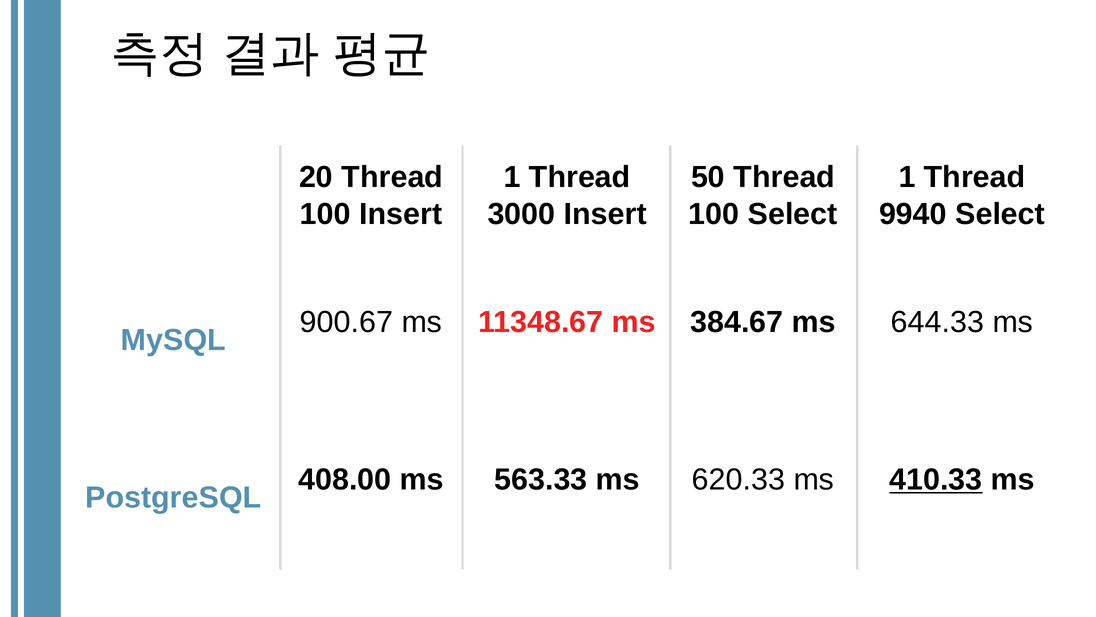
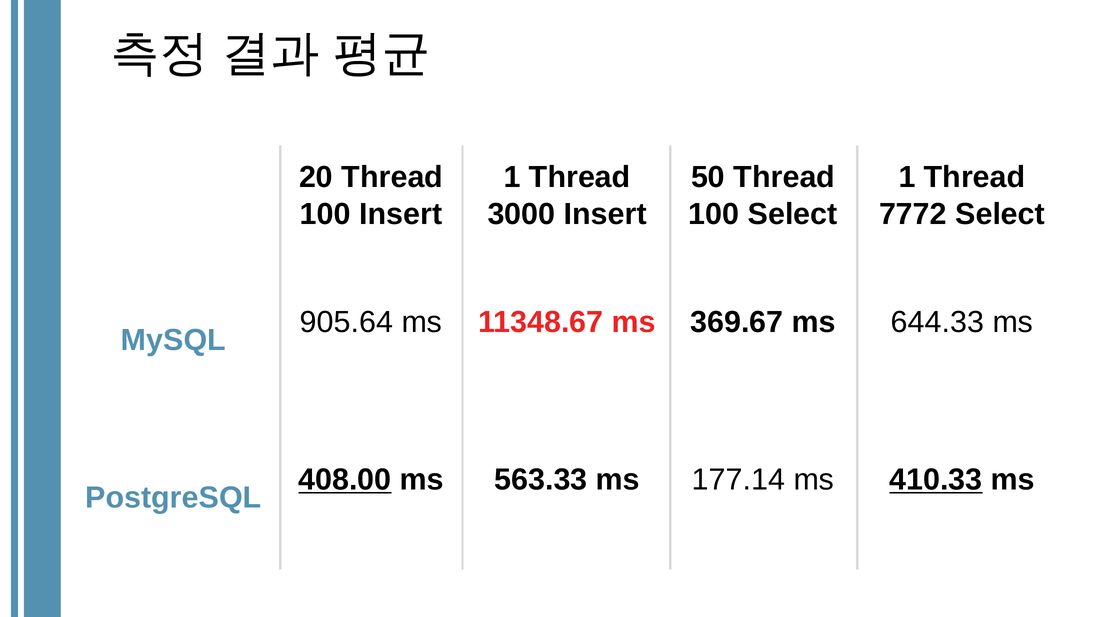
9940: 9940 -> 7772 (913, 214)
900.67: 900.67 -> 905.64 (346, 322)
384.67: 384.67 -> 369.67 (737, 322)
408.00 underline: none -> present (345, 479)
620.33: 620.33 -> 177.14 (739, 479)
